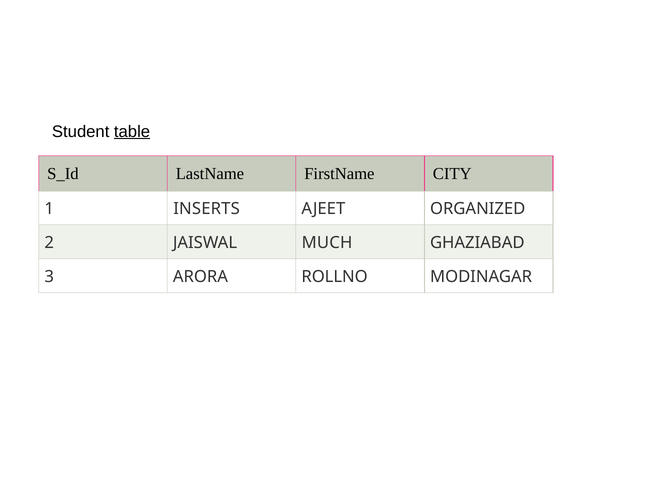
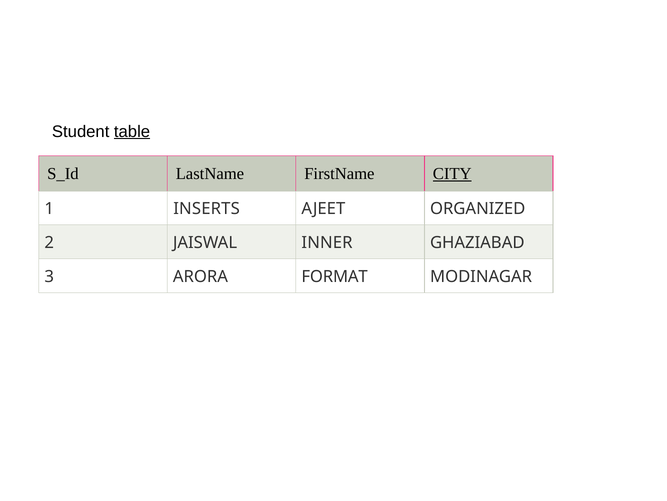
CITY underline: none -> present (452, 173)
MUCH: MUCH -> INNER (327, 242)
ROLLNO: ROLLNO -> FORMAT (335, 276)
